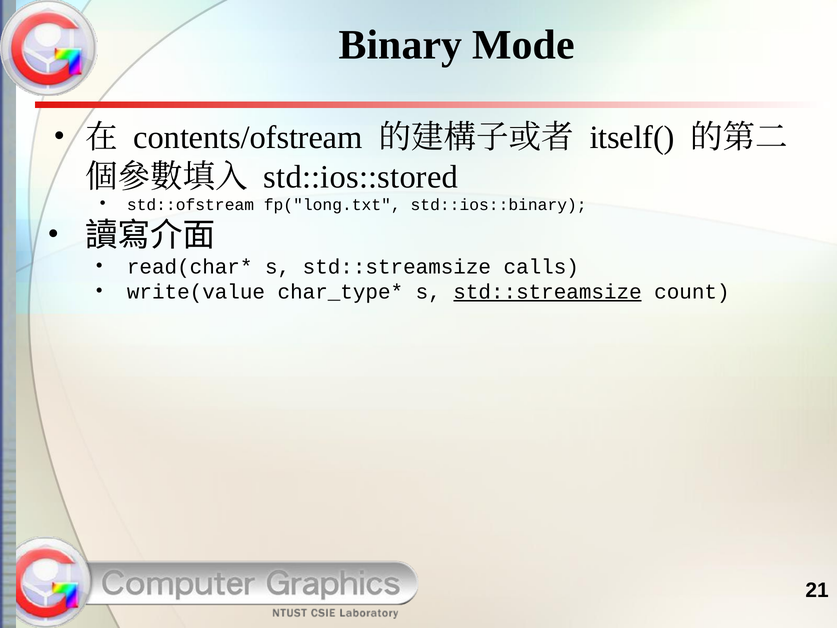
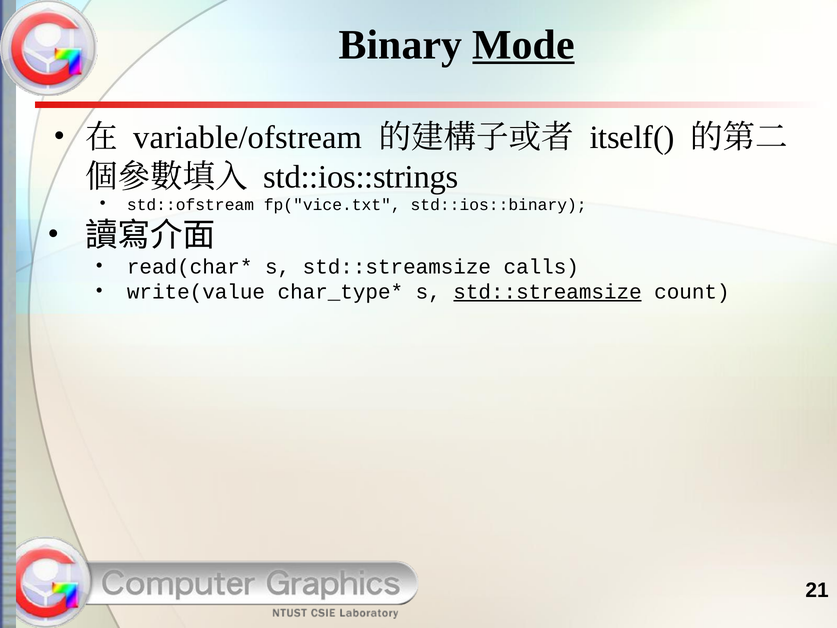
Mode underline: none -> present (524, 45)
contents/ofstream: contents/ofstream -> variable/ofstream (248, 138)
std::ios::stored: std::ios::stored -> std::ios::strings (361, 177)
fp("long.txt: fp("long.txt -> fp("vice.txt (332, 205)
